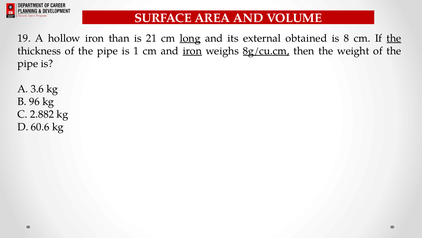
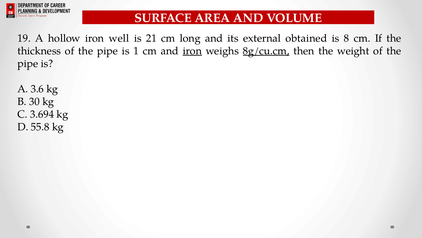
than: than -> well (119, 38)
long underline: present -> none (190, 38)
the underline: present -> none (394, 38)
96: 96 -> 30 (35, 101)
2.882: 2.882 -> 3.694 (42, 114)
60.6: 60.6 -> 55.8 (40, 127)
